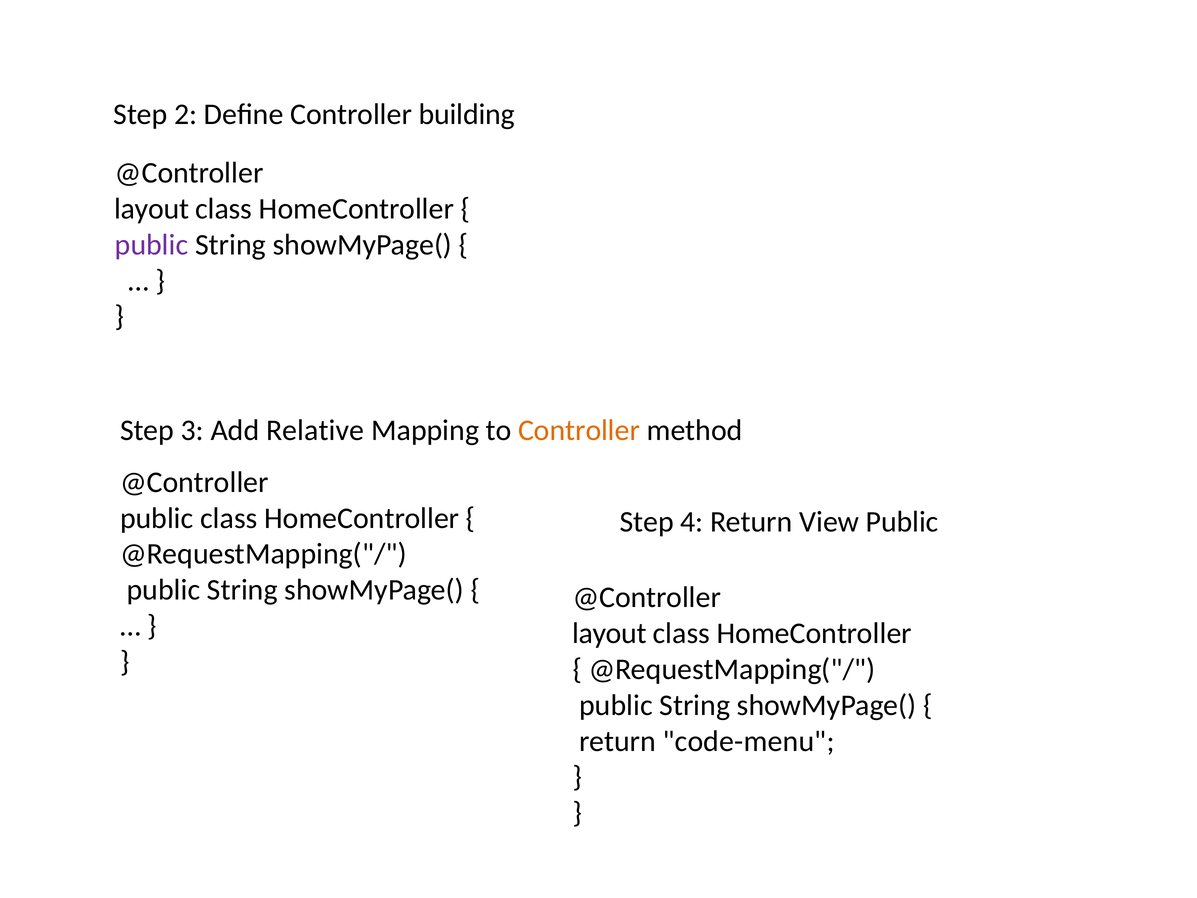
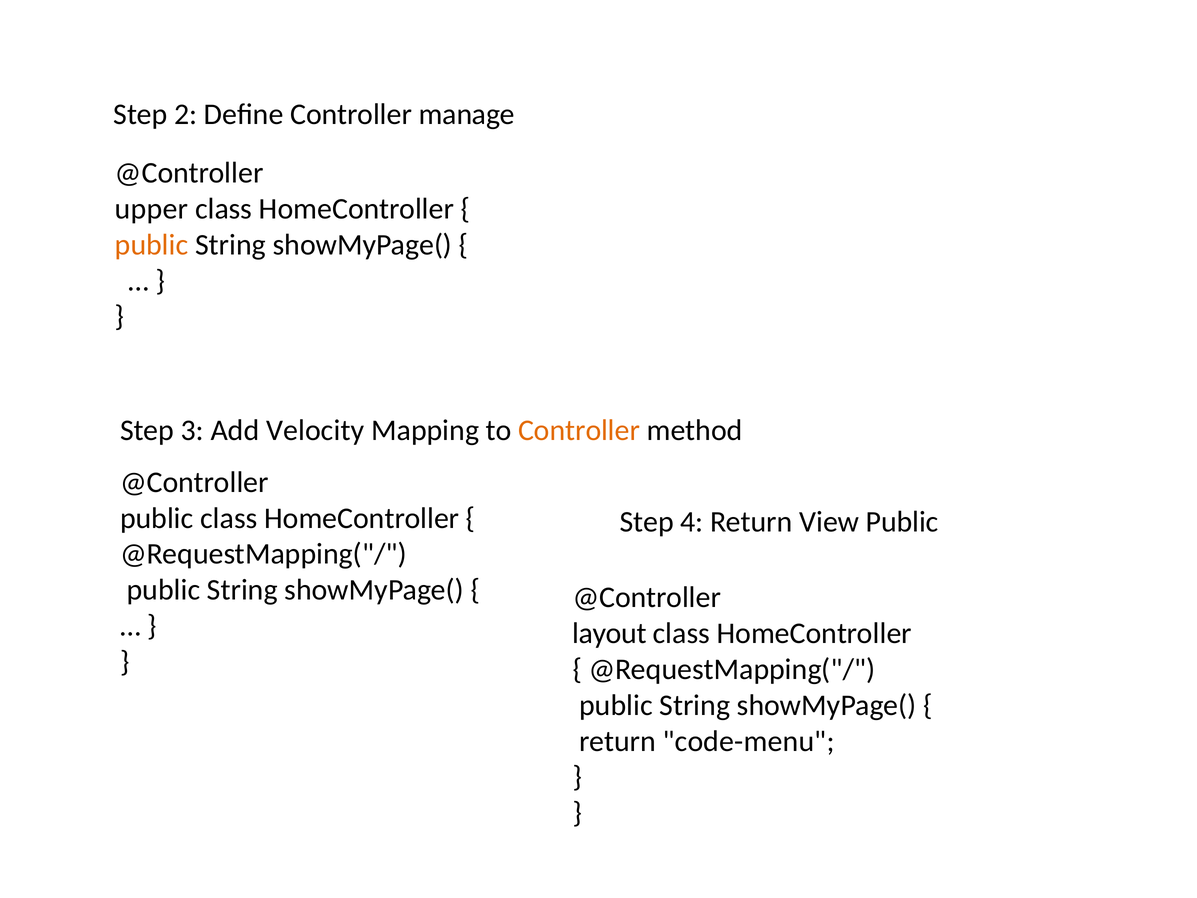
building: building -> manage (467, 114)
layout: layout -> upper (151, 209)
public colour: purple -> orange (152, 245)
Relative: Relative -> Velocity (315, 430)
